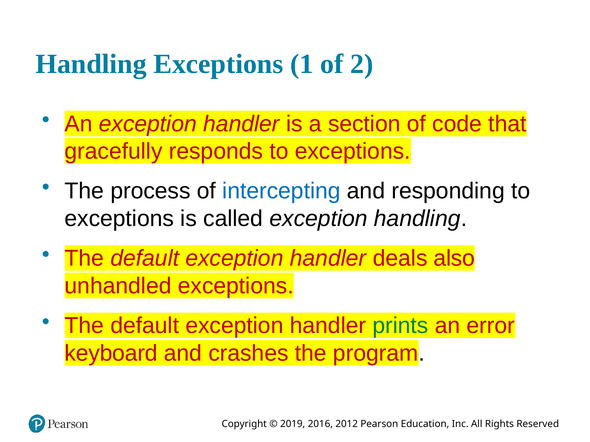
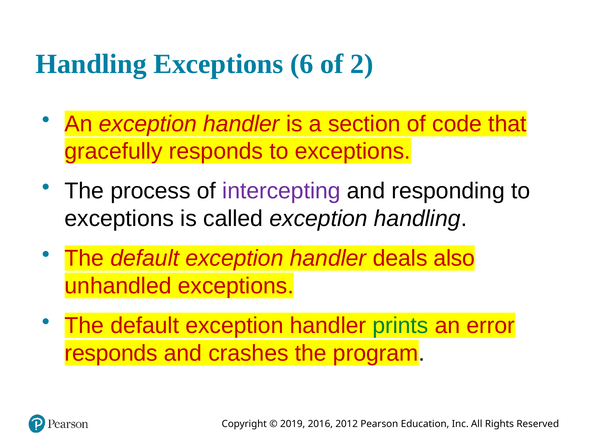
1: 1 -> 6 (302, 64)
intercepting colour: blue -> purple (281, 191)
keyboard: keyboard -> responds (111, 354)
